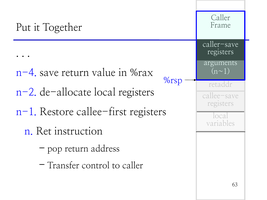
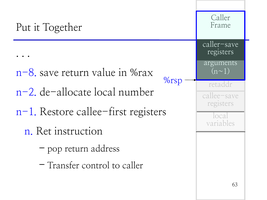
n-4: n-4 -> n-8 (26, 73)
local registers: registers -> number (136, 92)
